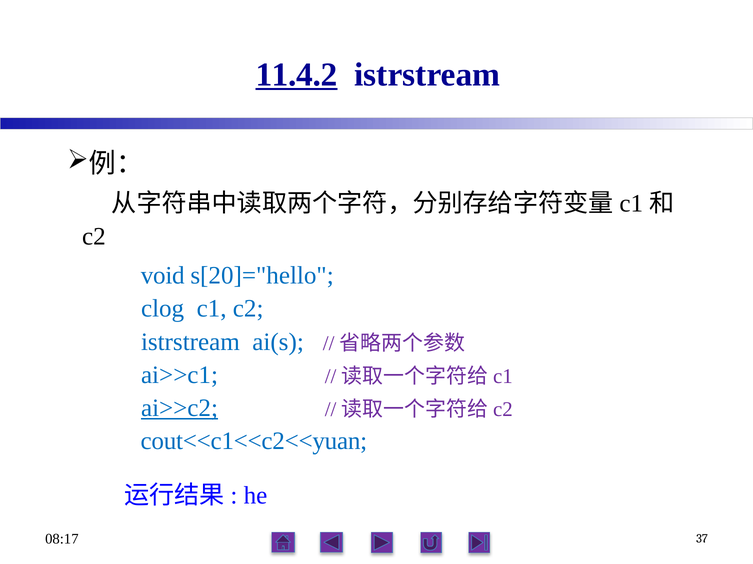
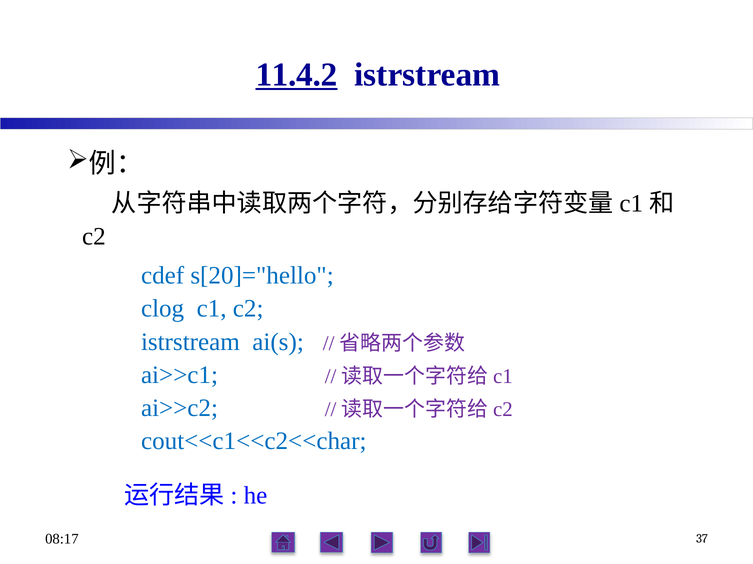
void: void -> cdef (163, 276)
ai>>c2 underline: present -> none (180, 408)
cout<<c1<<c2<<yuan: cout<<c1<<c2<<yuan -> cout<<c1<<c2<<char (254, 442)
